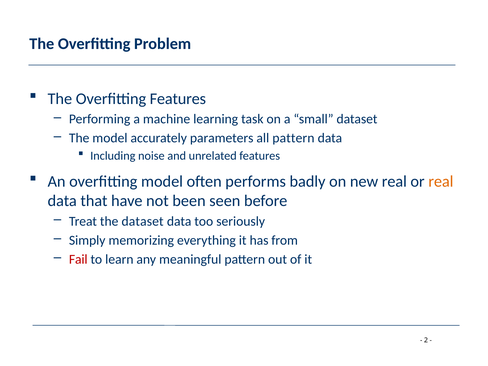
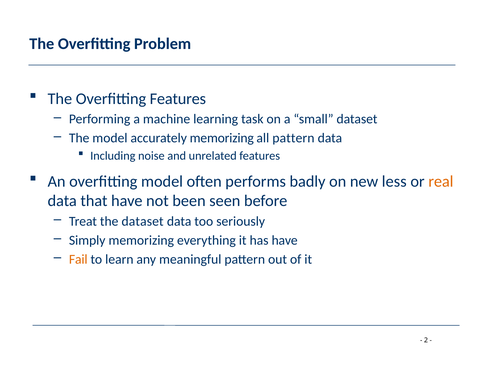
accurately parameters: parameters -> memorizing (222, 138)
new real: real -> less (394, 181)
has from: from -> have (285, 240)
Fail colour: red -> orange (78, 259)
